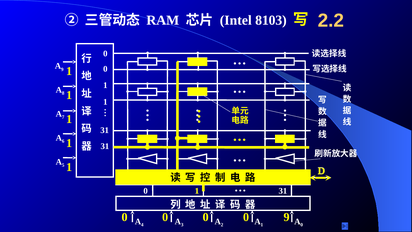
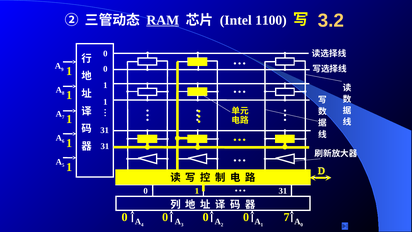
2.2: 2.2 -> 3.2 (331, 21)
RAM underline: none -> present (163, 20)
8103: 8103 -> 1100 (271, 20)
0 9: 9 -> 7 (287, 217)
